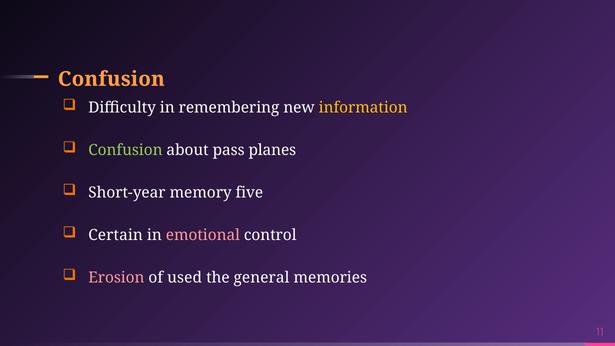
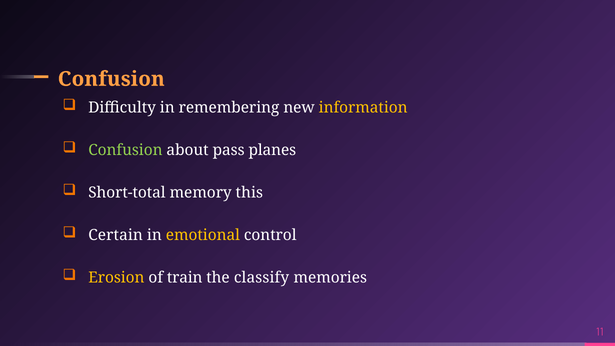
Short-year: Short-year -> Short-total (127, 193)
five: five -> this (249, 193)
emotional colour: pink -> yellow (203, 235)
Erosion colour: pink -> yellow (116, 278)
used: used -> train (185, 278)
general: general -> classify (262, 278)
